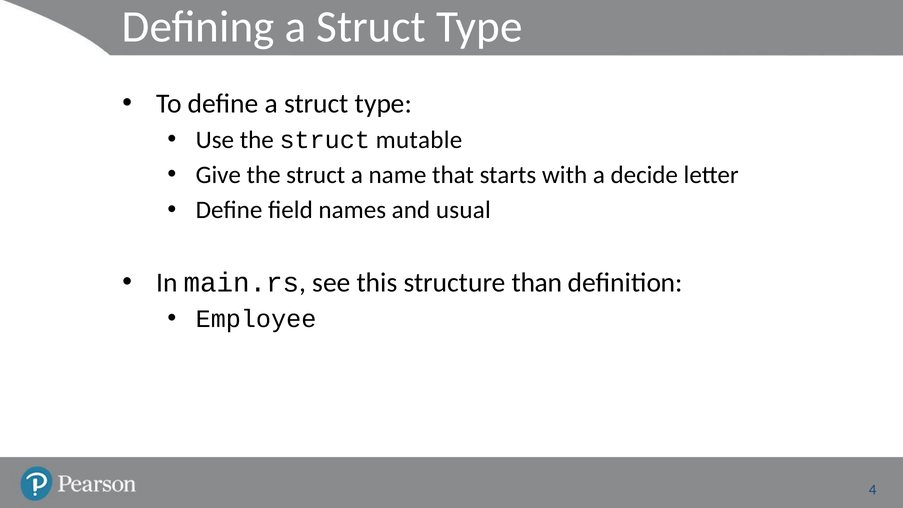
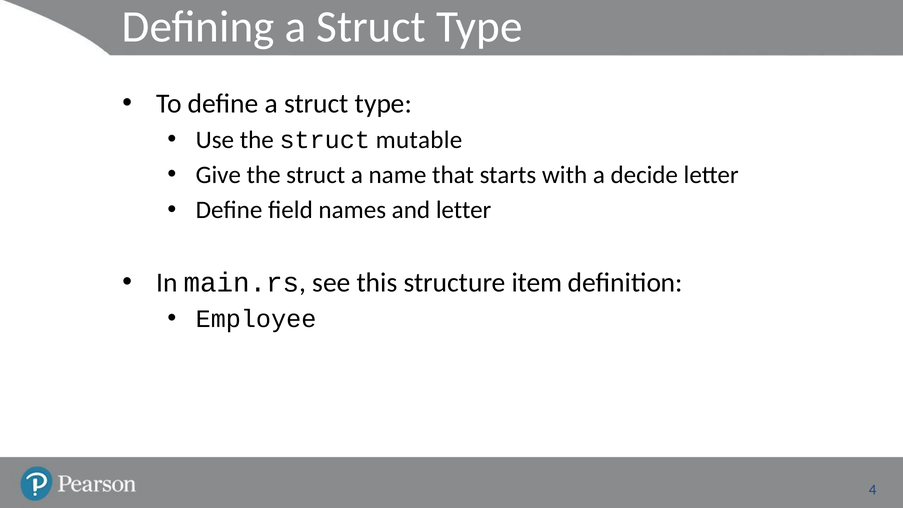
and usual: usual -> letter (464, 210)
than: than -> item (537, 283)
